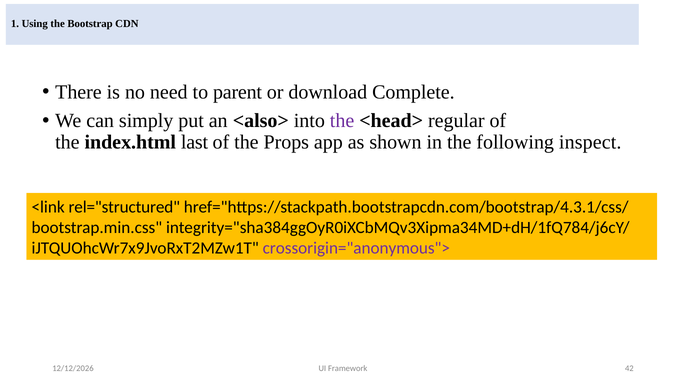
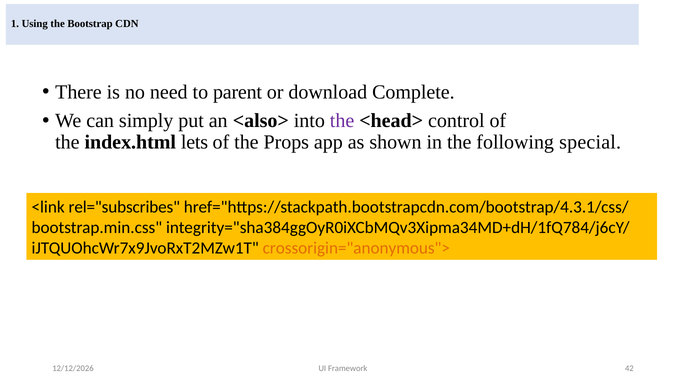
regular: regular -> control (456, 121)
last: last -> lets (194, 142)
inspect: inspect -> special (590, 142)
rel="structured: rel="structured -> rel="subscribes (124, 207)
crossorigin="anonymous"> colour: purple -> orange (356, 248)
